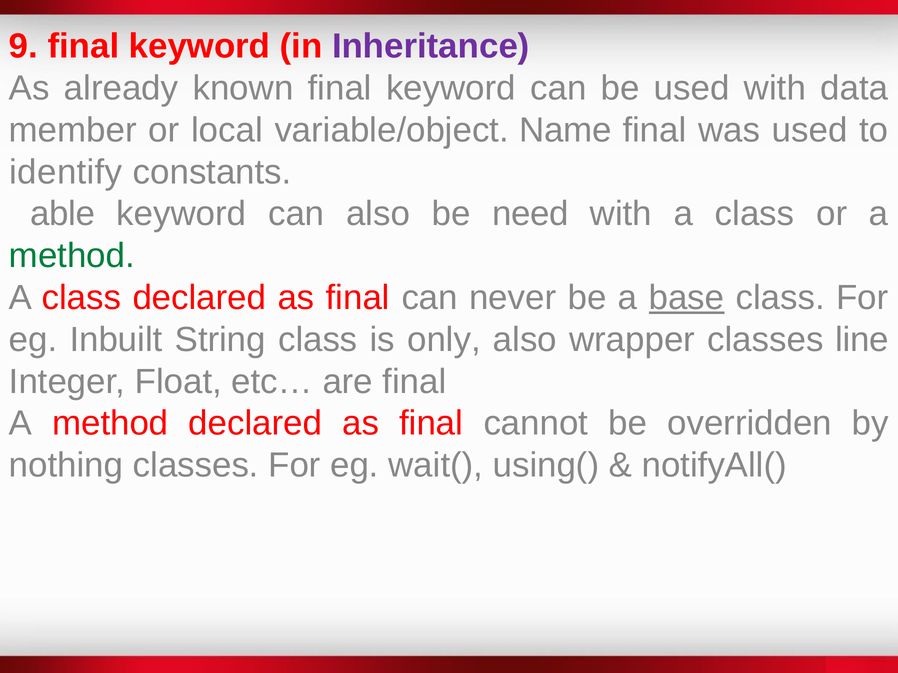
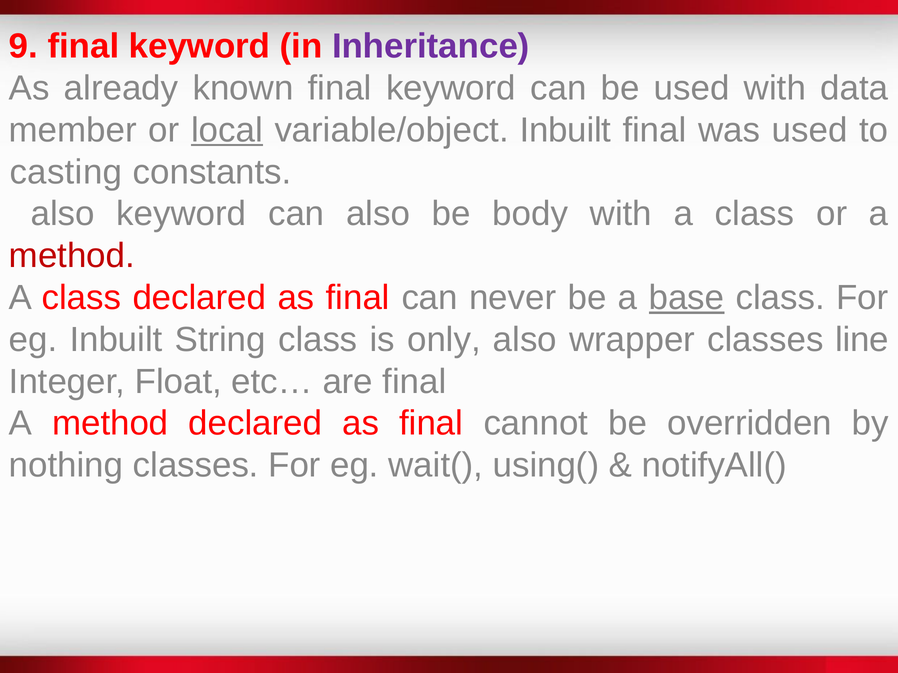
local underline: none -> present (227, 130)
variable/object Name: Name -> Inbuilt (565, 130)
identify: identify -> casting (66, 172)
able: able -> also (63, 214)
need: need -> body (530, 214)
method colour: green -> red (72, 256)
